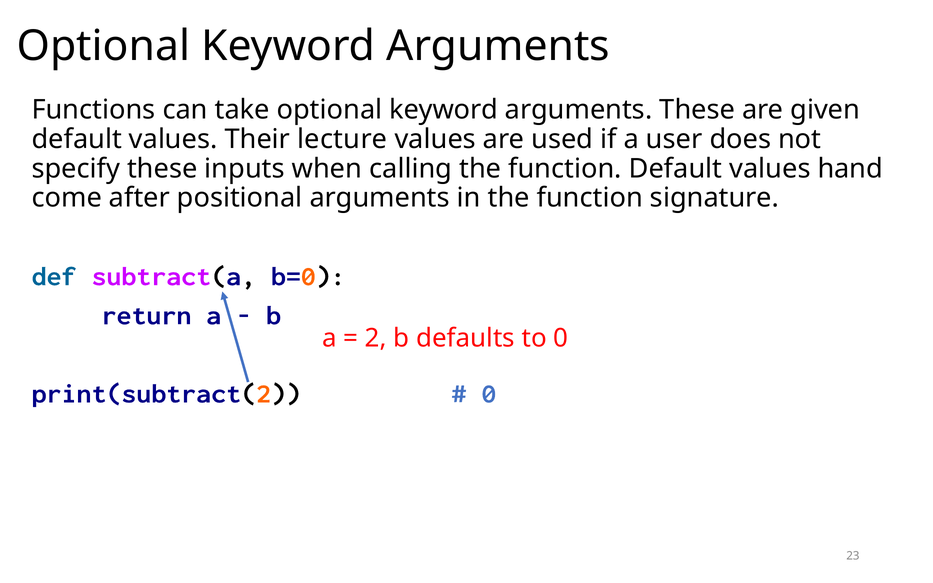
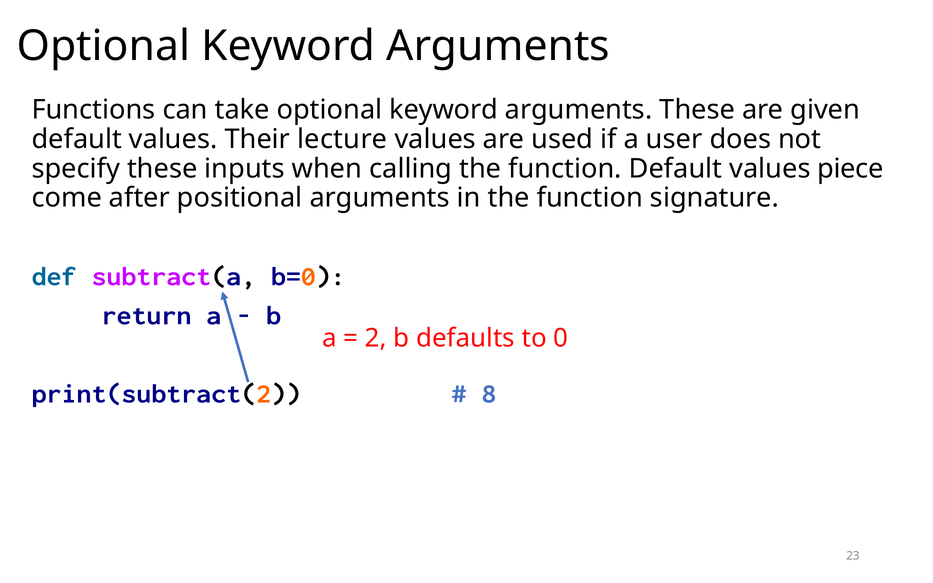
hand: hand -> piece (850, 169)
0: 0 -> 8 (489, 394)
